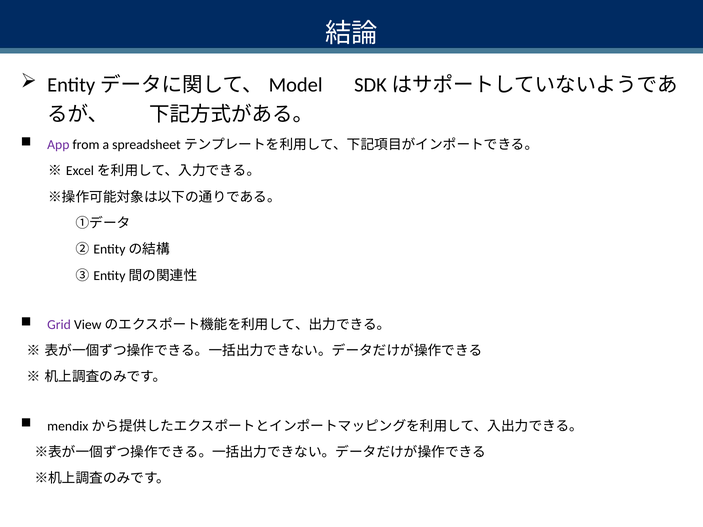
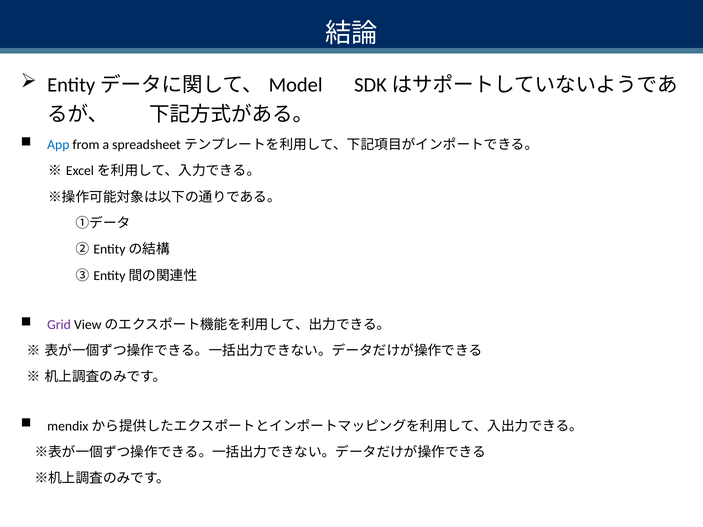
App colour: purple -> blue (58, 145)
